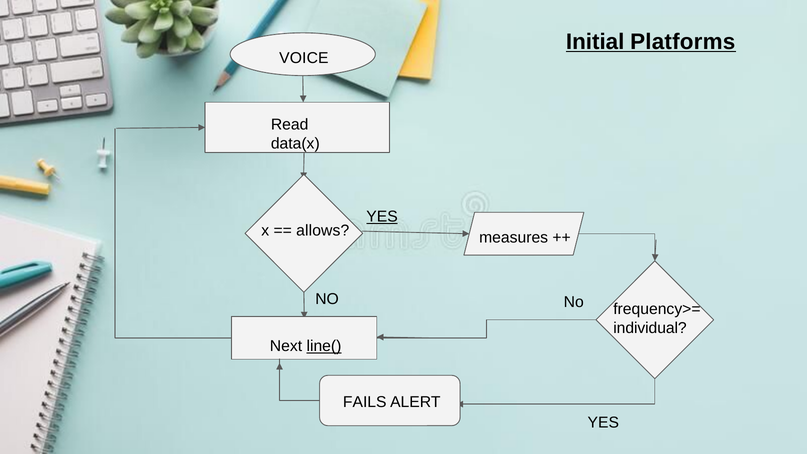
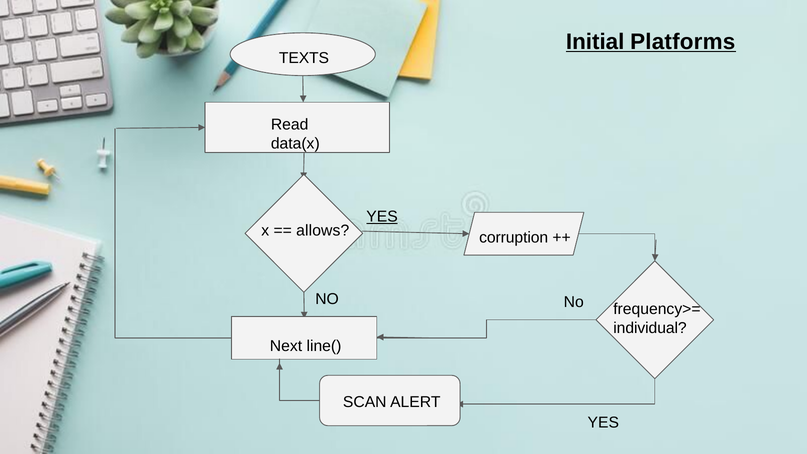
VOICE: VOICE -> TEXTS (304, 58)
measures: measures -> corruption (514, 238)
line( underline: present -> none (324, 346)
FAILS: FAILS -> SCAN (365, 402)
